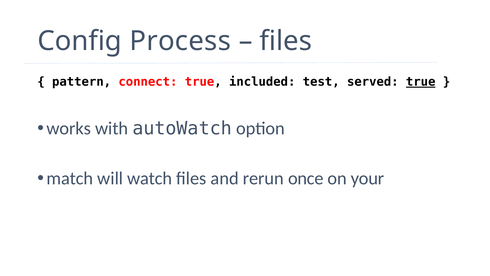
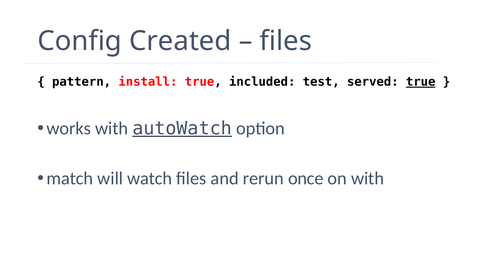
Process: Process -> Created (180, 41)
connect: connect -> install (148, 82)
autoWatch underline: none -> present (182, 128)
on your: your -> with (368, 178)
